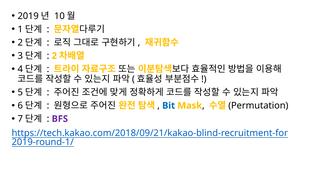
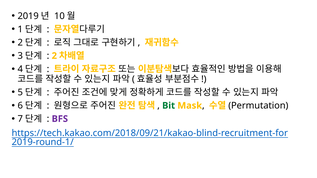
Bit colour: blue -> green (169, 106)
